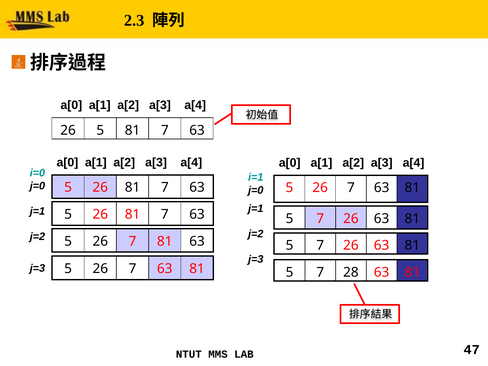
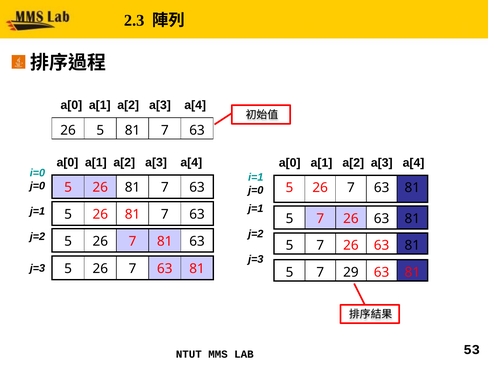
28: 28 -> 29 (351, 272)
47: 47 -> 53 (472, 350)
